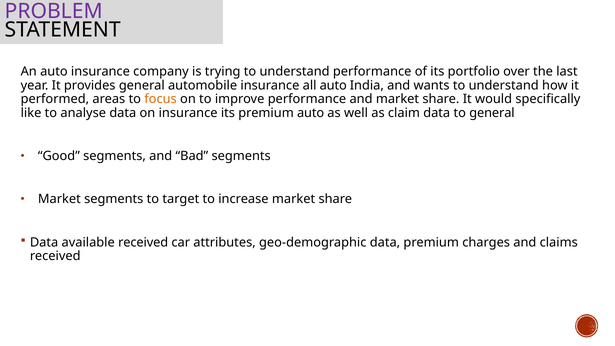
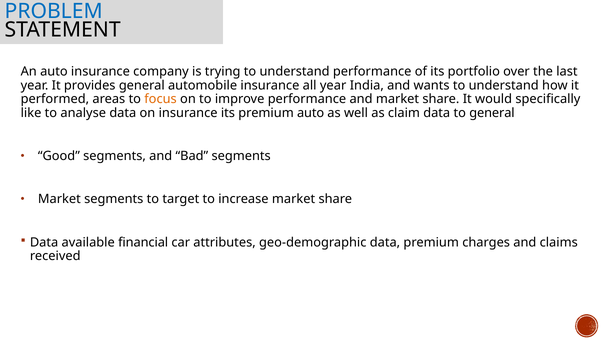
PROBLEM colour: purple -> blue (54, 11)
all auto: auto -> year (333, 85)
available received: received -> financial (143, 242)
